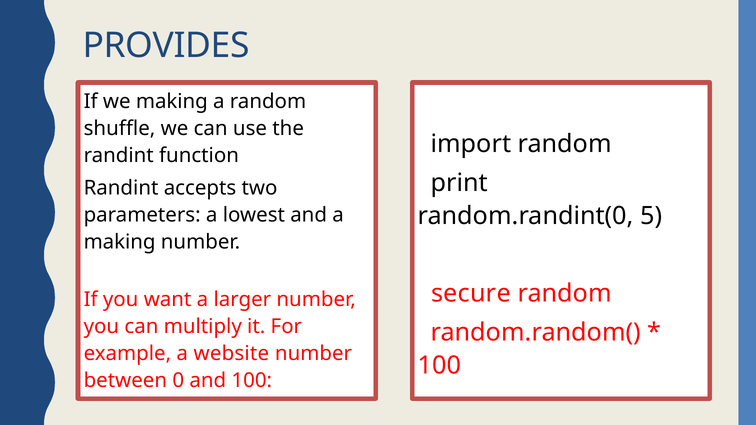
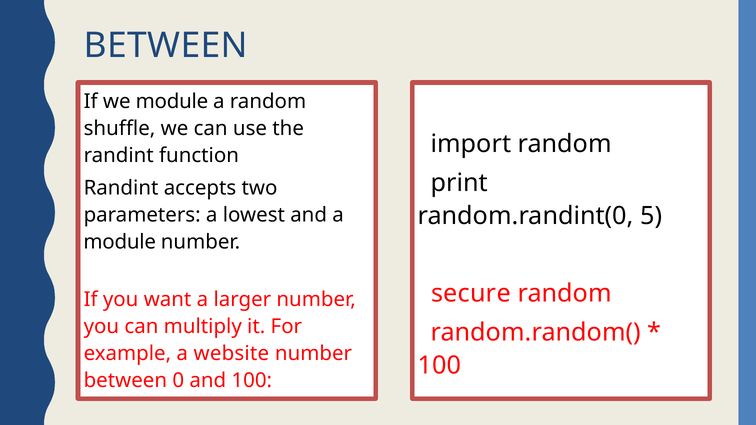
PROVIDES: PROVIDES -> BETWEEN (166, 45)
we making: making -> module (172, 102)
making: making -> module (120, 242)
